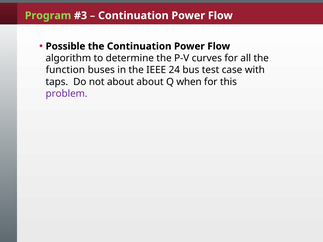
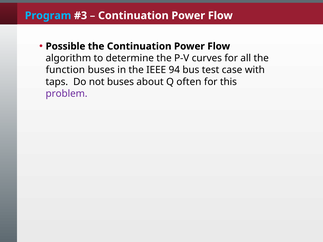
Program colour: light green -> light blue (48, 16)
24: 24 -> 94 (174, 70)
not about: about -> buses (120, 82)
when: when -> often (189, 82)
